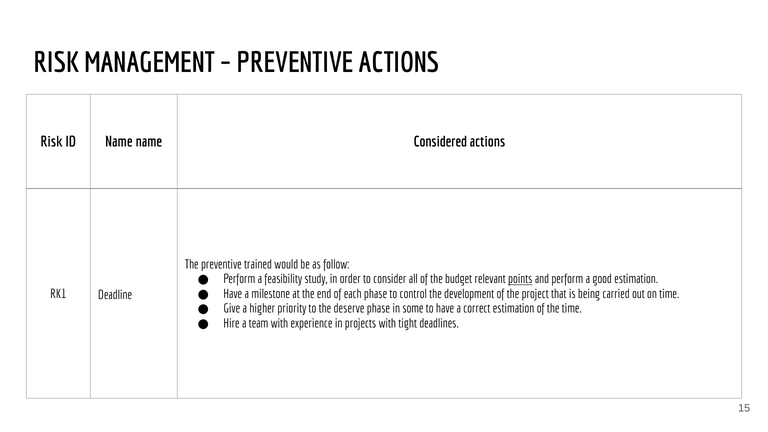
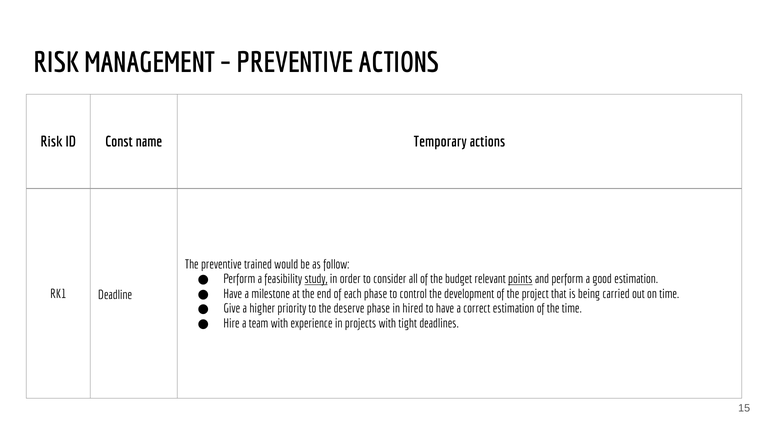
ID Name: Name -> Const (119, 142)
Considered: Considered -> Temporary (440, 142)
study underline: none -> present (316, 279)
some: some -> hired (413, 309)
